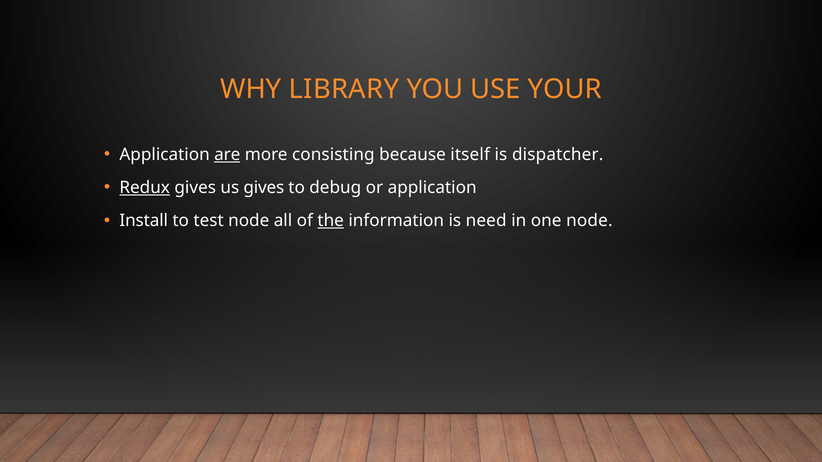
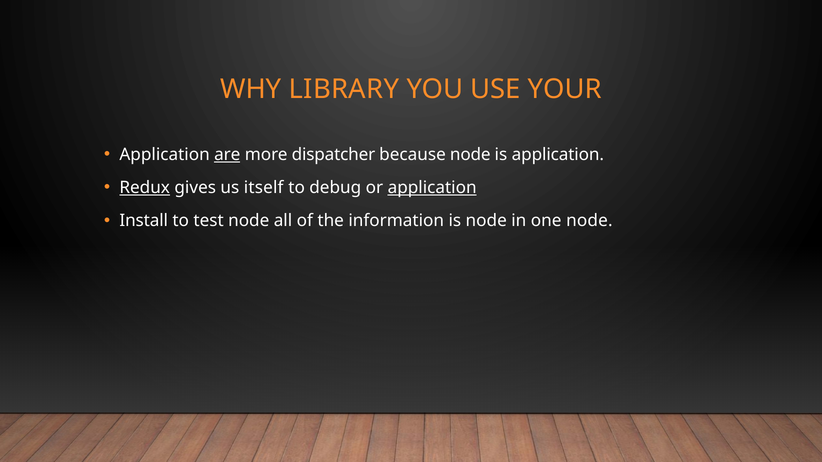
consisting: consisting -> dispatcher (333, 155)
because itself: itself -> node (470, 155)
is dispatcher: dispatcher -> application (558, 155)
us gives: gives -> itself (264, 188)
application underline: none -> present (432, 188)
the underline: present -> none (331, 221)
is need: need -> node (486, 221)
